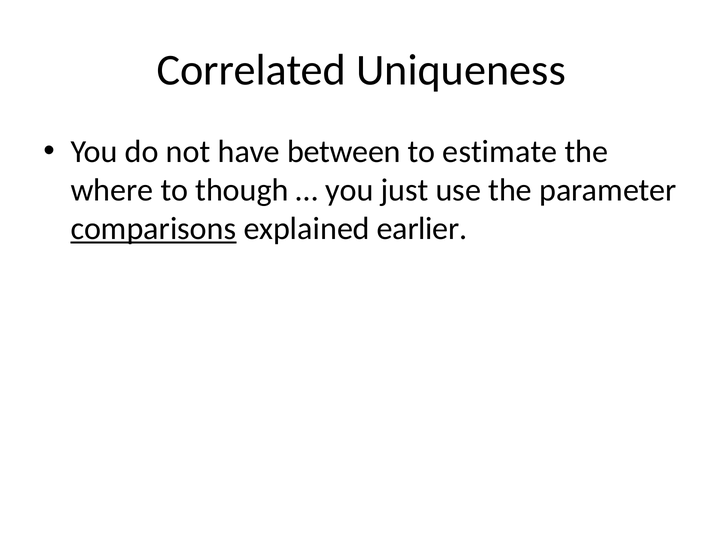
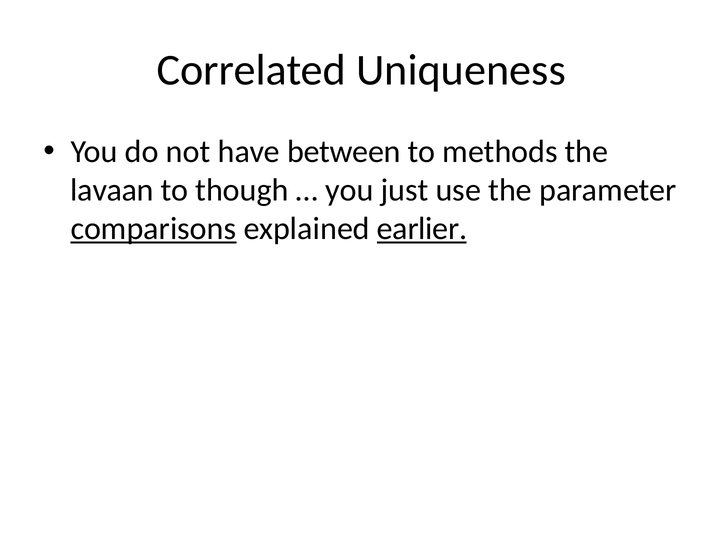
estimate: estimate -> methods (500, 152)
where: where -> lavaan (112, 190)
earlier underline: none -> present (422, 229)
